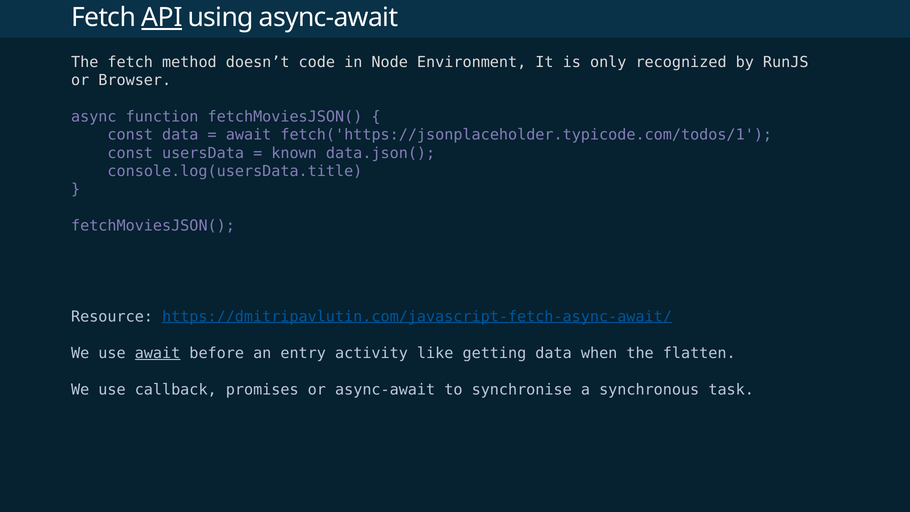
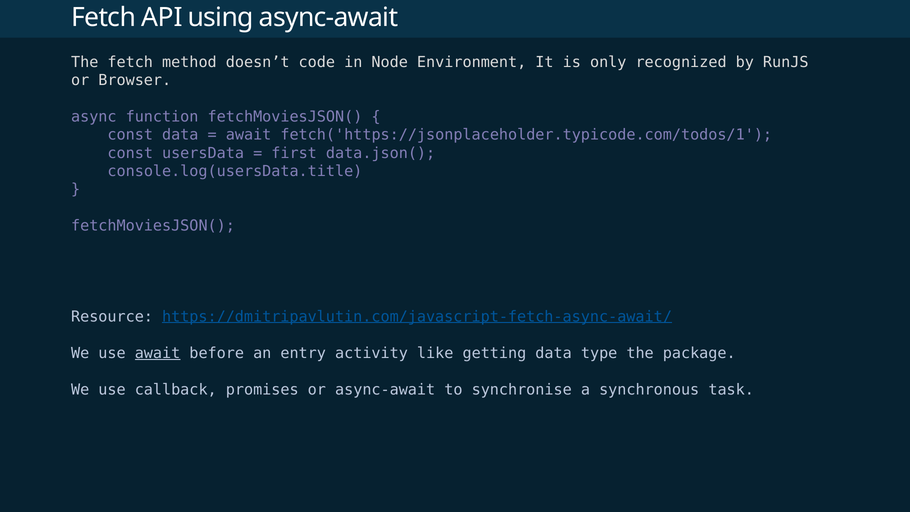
API underline: present -> none (162, 18)
known: known -> first (294, 153)
when: when -> type (599, 353)
flatten: flatten -> package (699, 353)
